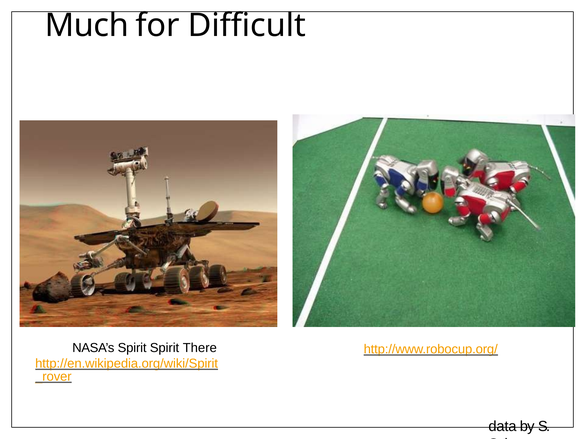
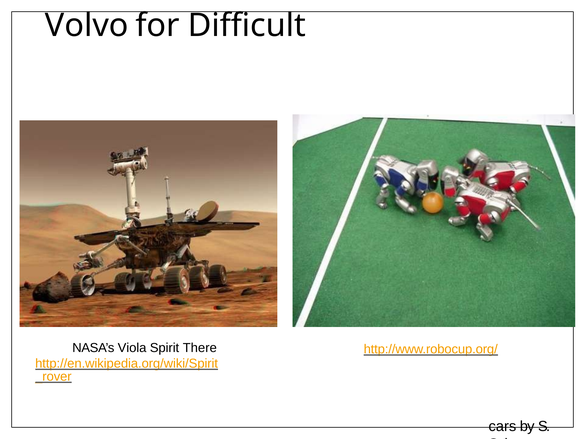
Much: Much -> Volvo (87, 26)
NASA’s Spirit: Spirit -> Viola (132, 348)
data: data -> cars (502, 426)
